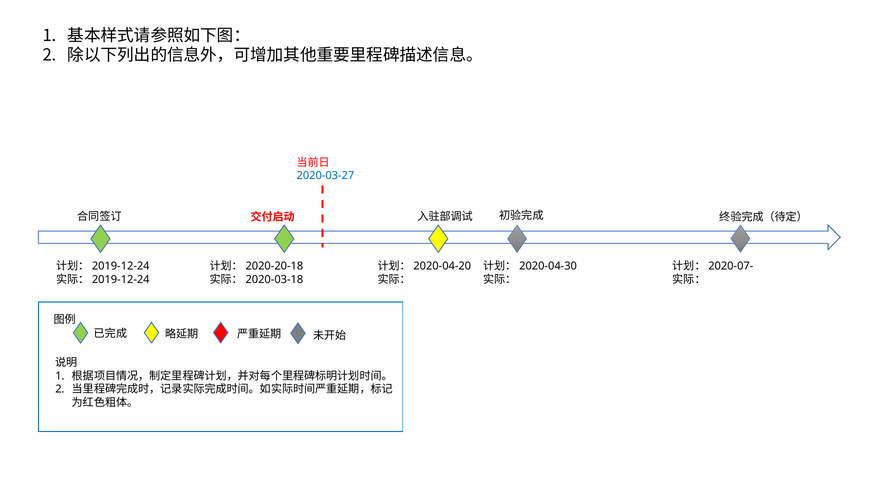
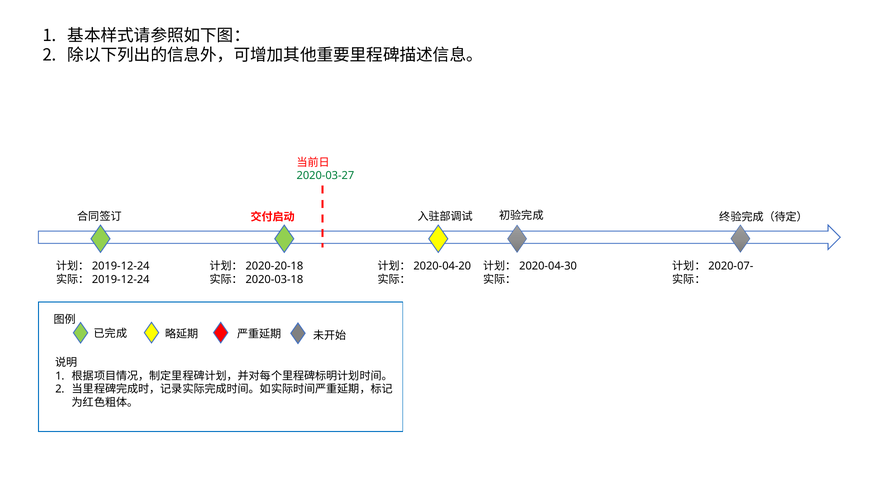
2020-03-27 colour: blue -> green (325, 175)
